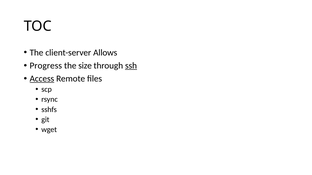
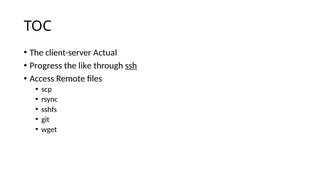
Allows: Allows -> Actual (105, 53)
size: size -> like (85, 66)
Access underline: present -> none (42, 79)
